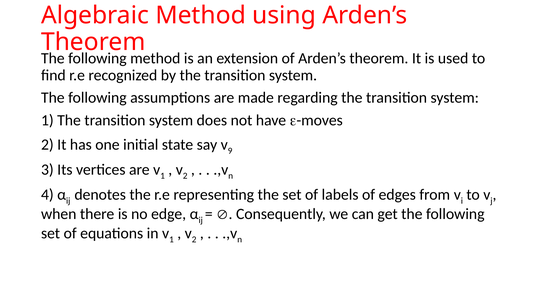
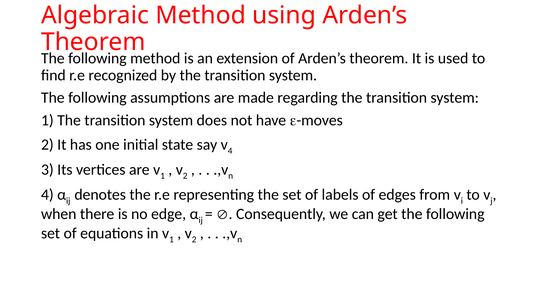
9: 9 -> 4 (230, 151)
